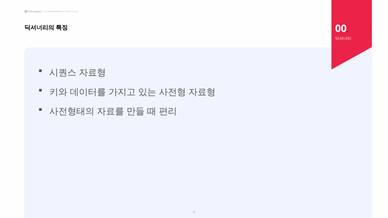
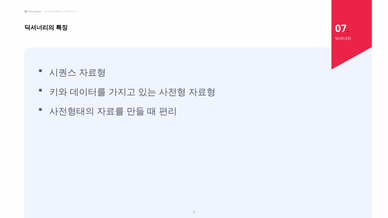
00: 00 -> 07 (341, 29)
